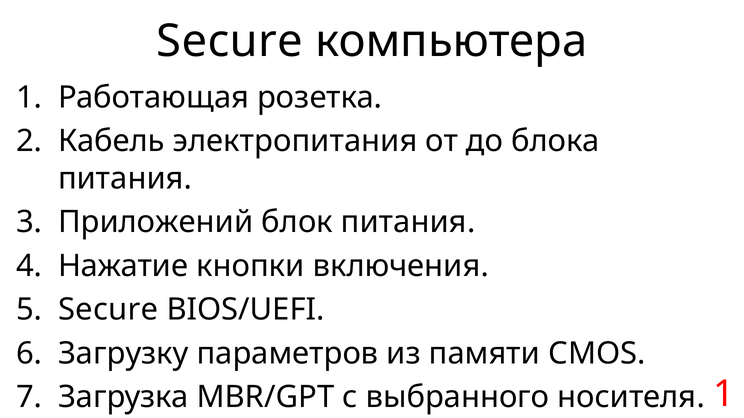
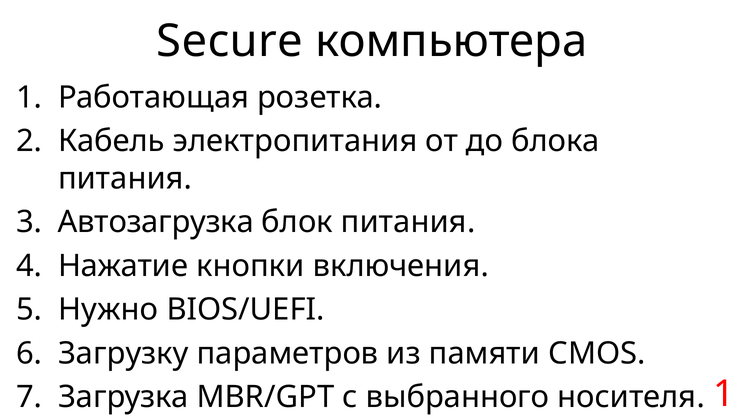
Приложений: Приложений -> Автозагрузка (156, 222)
Secure: Secure -> Нужно (108, 310)
